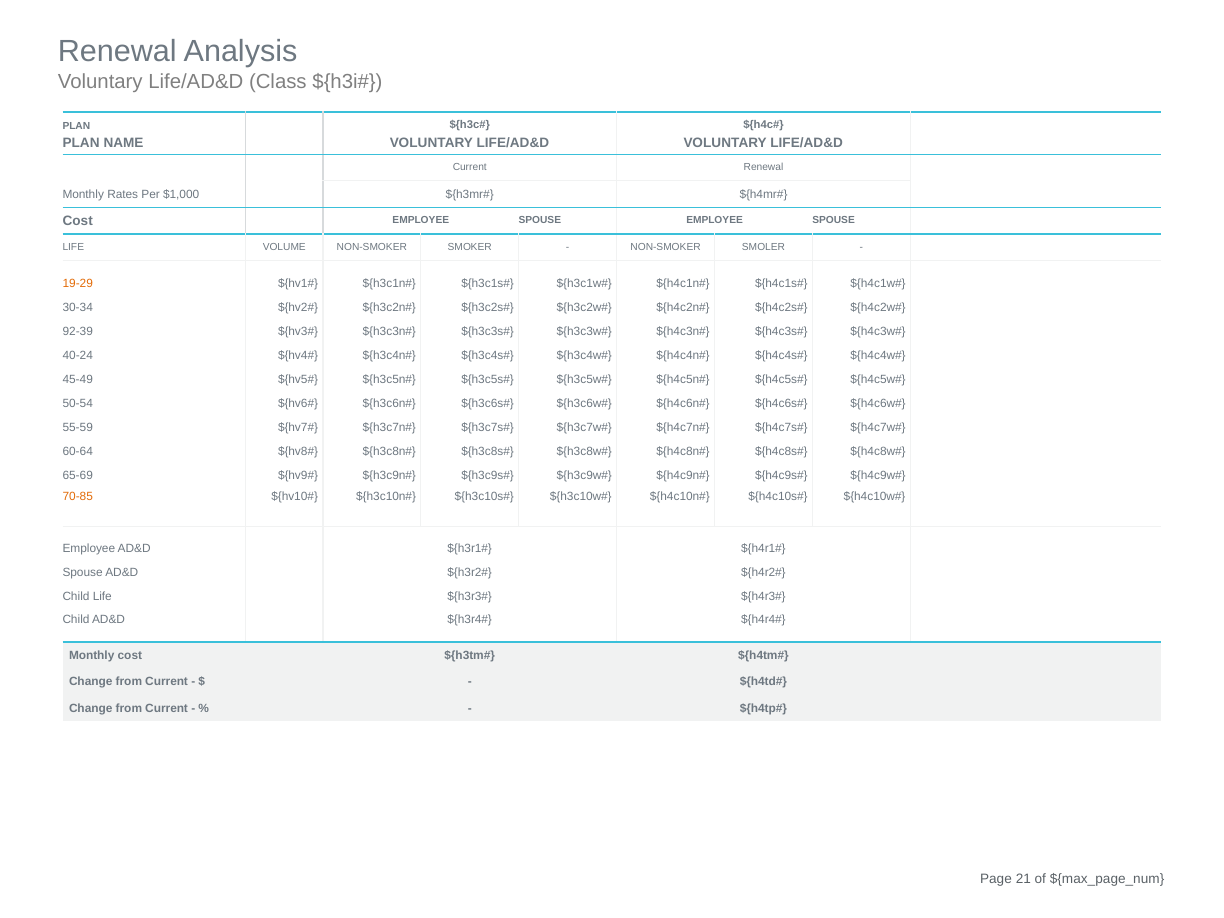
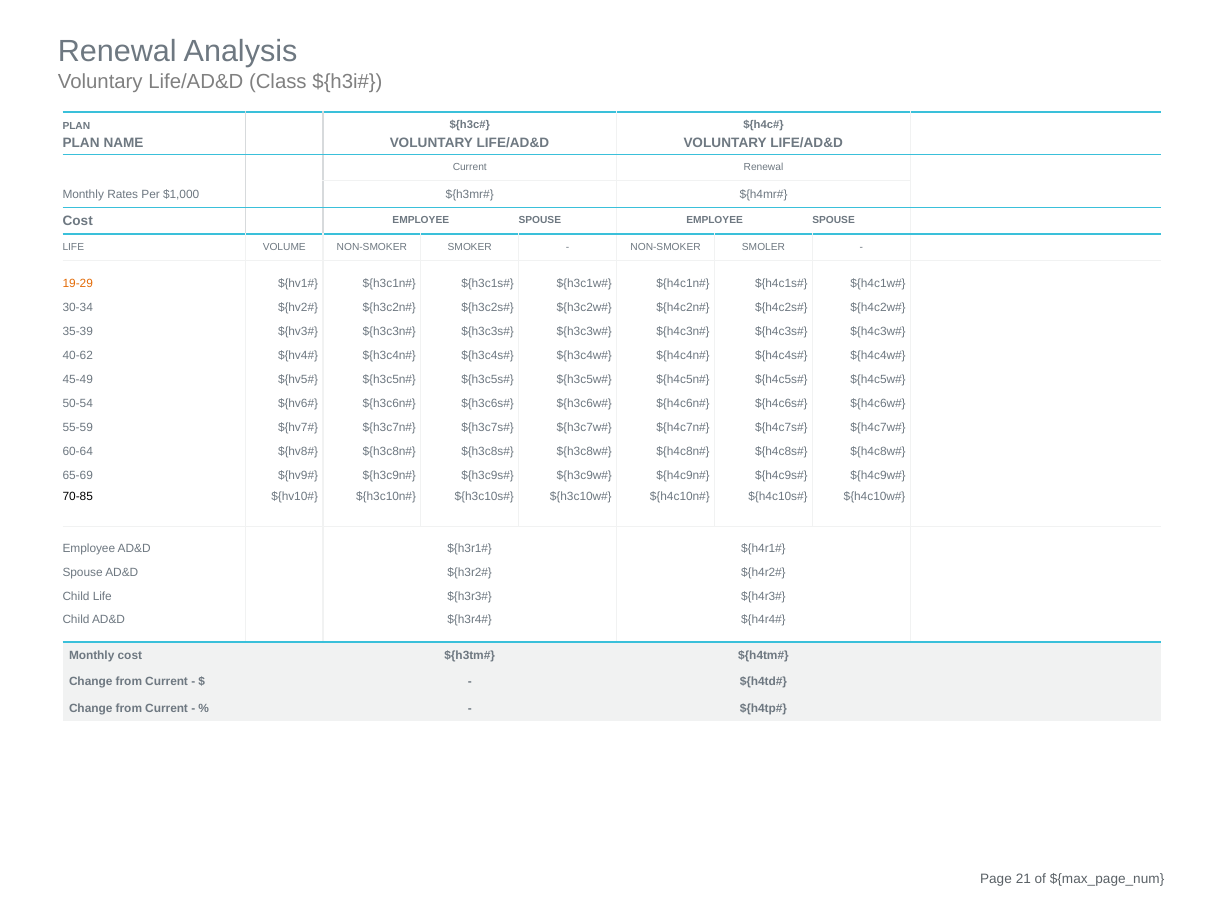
92-39: 92-39 -> 35-39 (78, 331)
40-24: 40-24 -> 40-62 (78, 355)
70-85 colour: orange -> black (78, 497)
